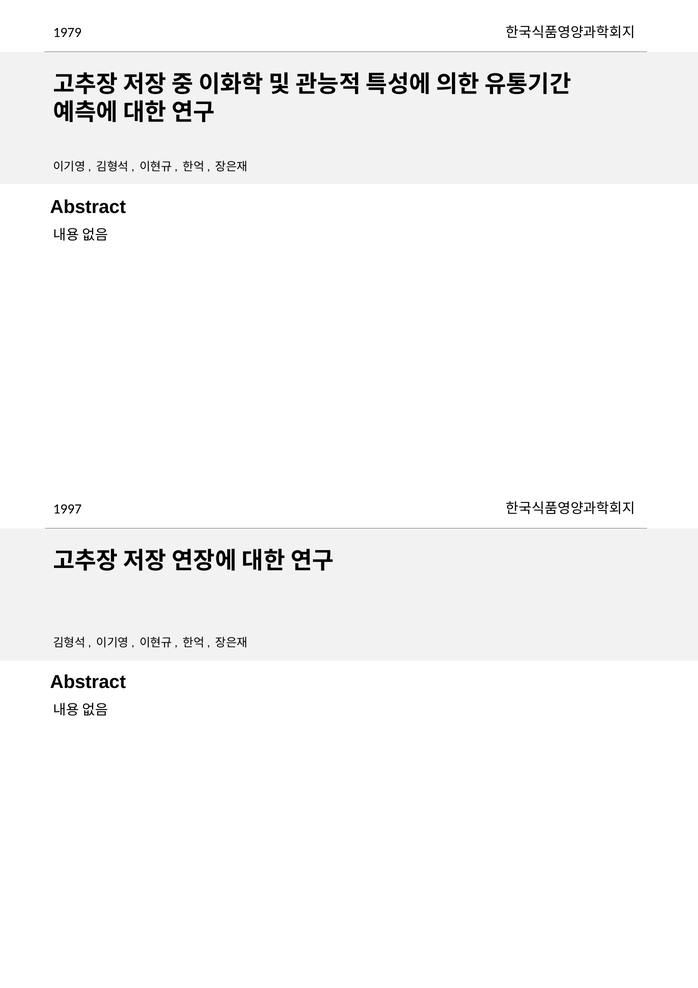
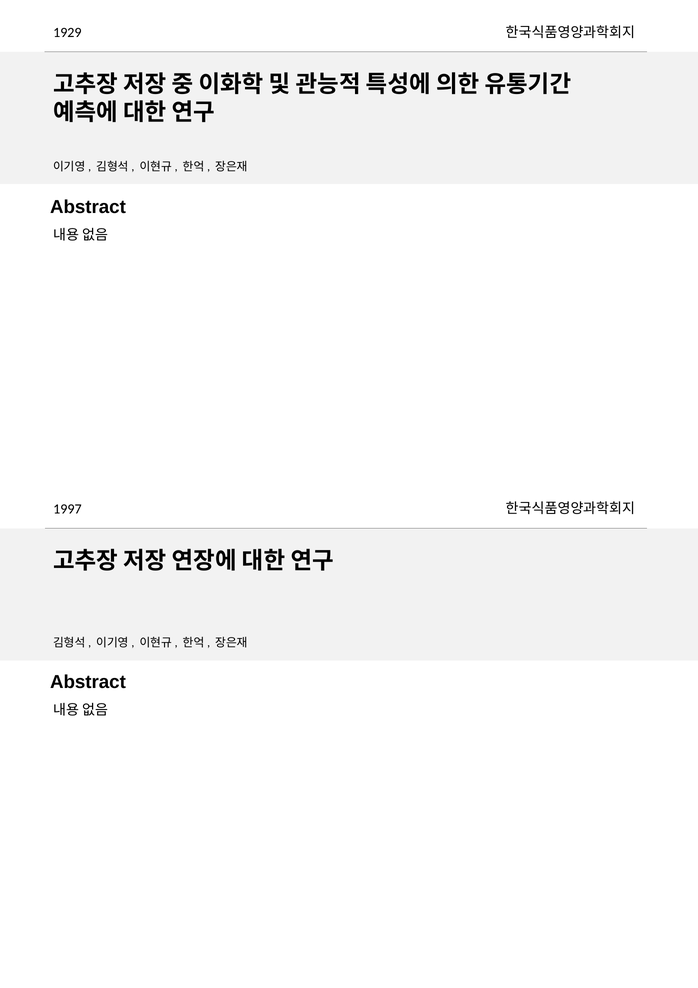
1979: 1979 -> 1929 (67, 33)
